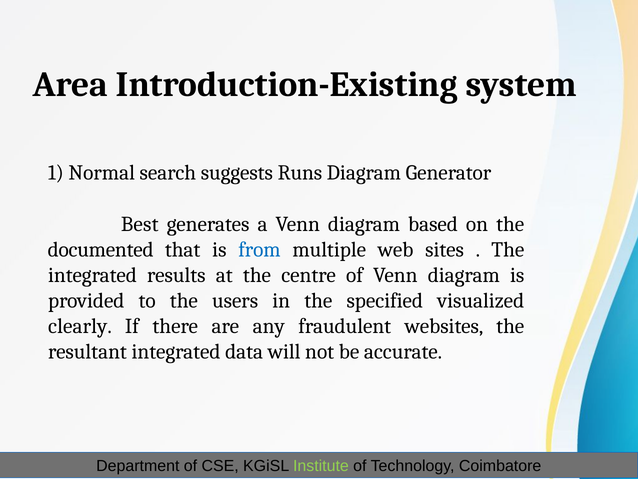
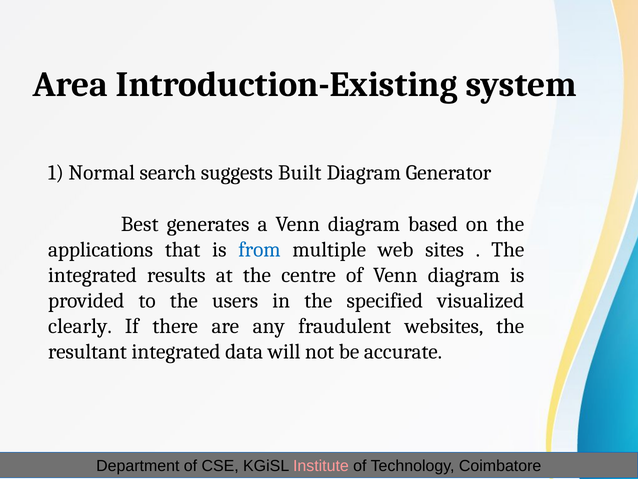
Runs: Runs -> Built (300, 173)
documented: documented -> applications (101, 249)
Institute colour: light green -> pink (321, 466)
